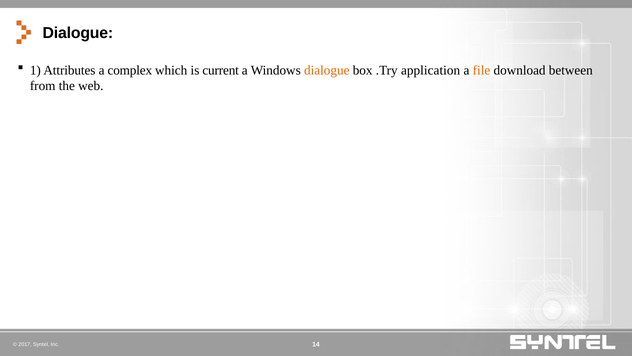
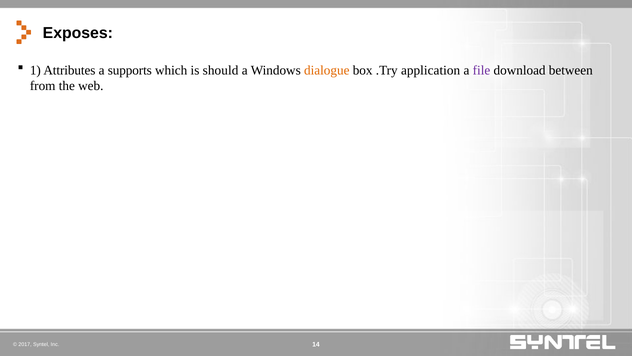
Dialogue: Dialogue -> Exposes (78, 33)
complex: complex -> supports (130, 70)
current: current -> should (221, 70)
file colour: orange -> purple (481, 70)
